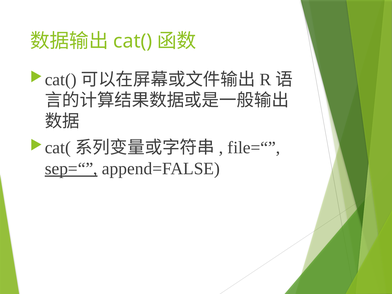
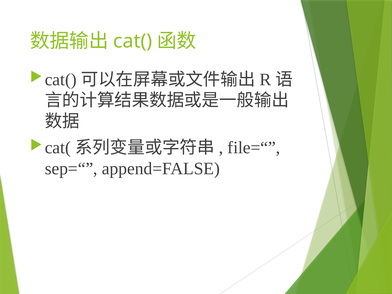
sep=“ underline: present -> none (71, 169)
